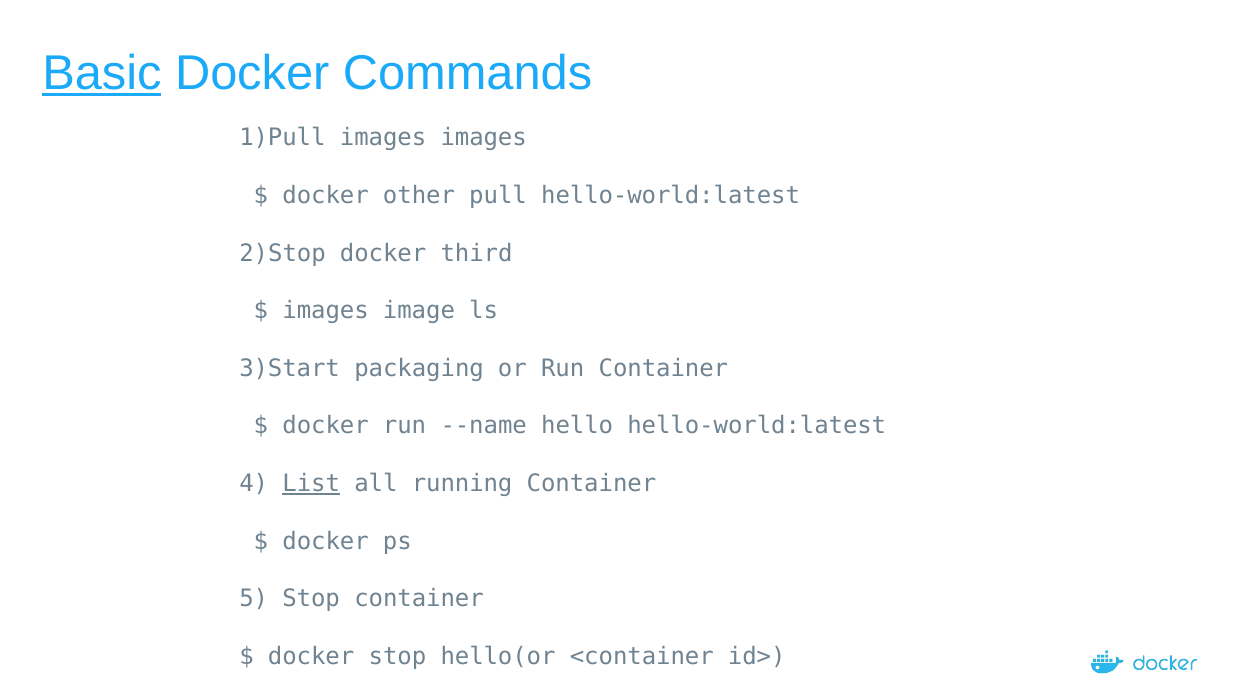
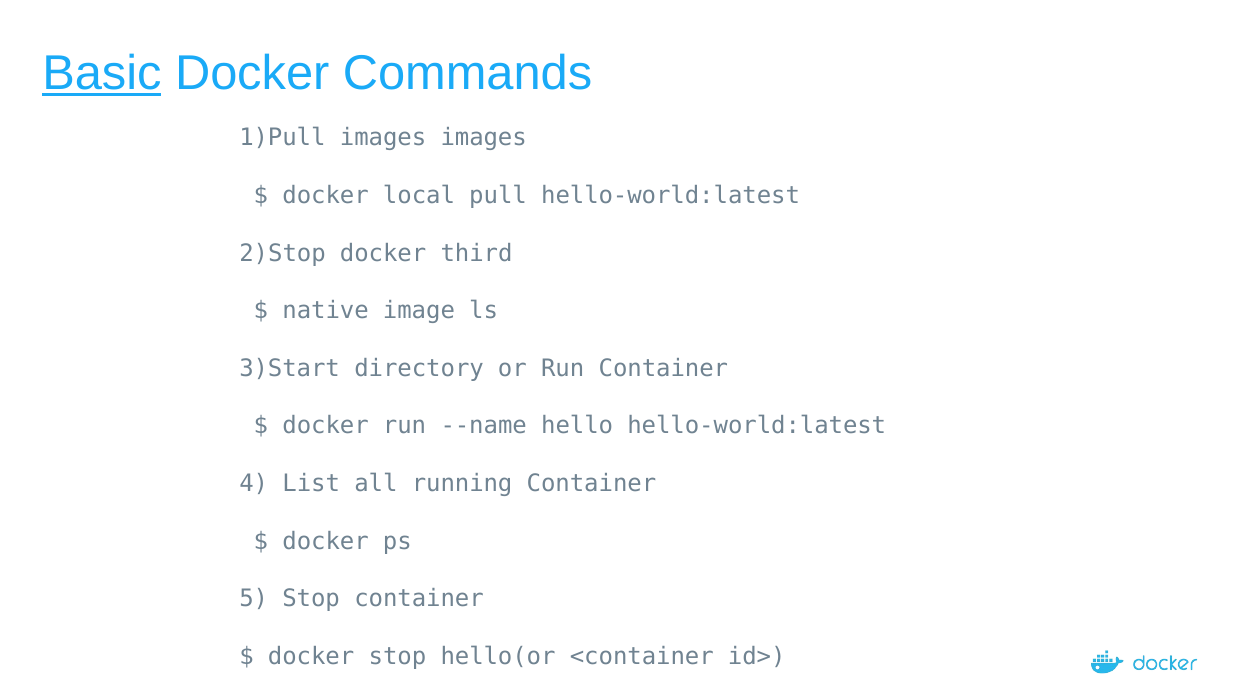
other: other -> local (419, 196)
images: images -> native (326, 311)
packaging: packaging -> directory (419, 369)
List underline: present -> none (311, 484)
